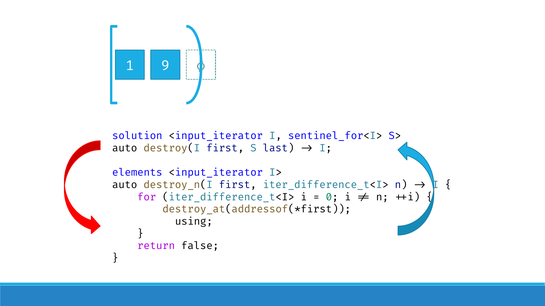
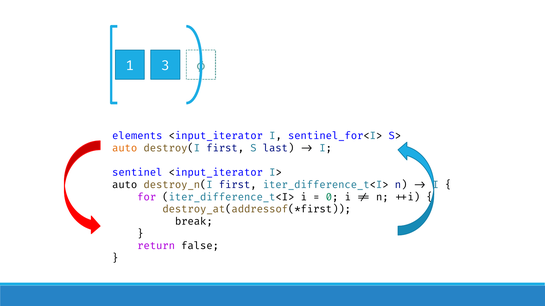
9: 9 -> 3 (165, 66)
solution: solution -> elements (137, 136)
auto colour: black -> orange (125, 148)
elements: elements -> sentinel (137, 173)
++using: ++using -> ++break (188, 222)
